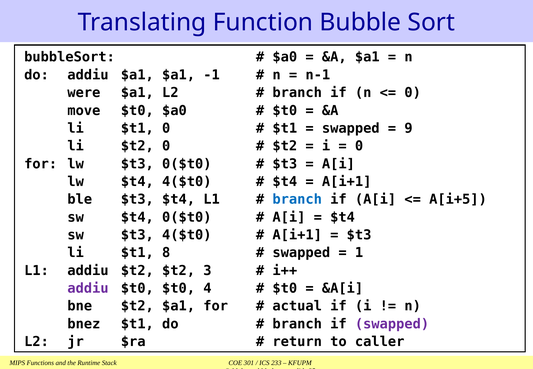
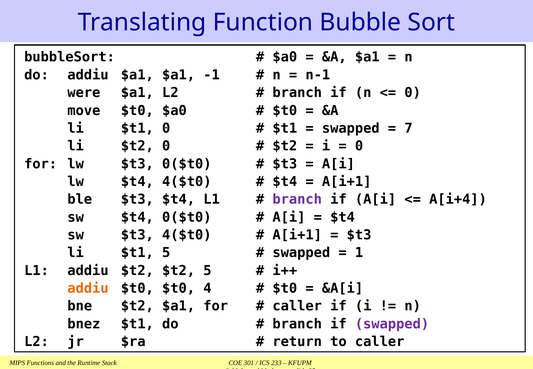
9: 9 -> 7 (409, 128)
branch colour: blue -> purple (297, 199)
A[i+5: A[i+5 -> A[i+4 (458, 199)
$t1 8: 8 -> 5 (166, 253)
$t2 3: 3 -> 5 (207, 271)
addiu colour: purple -> orange (88, 288)
actual: actual -> caller (297, 306)
